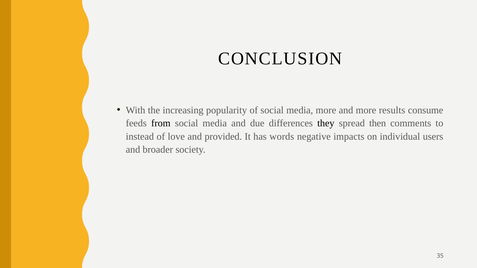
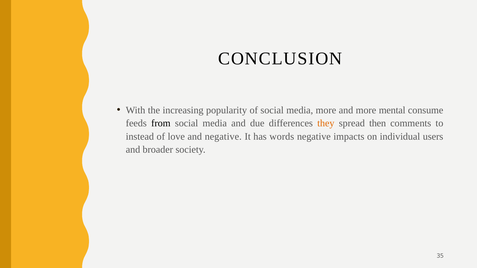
results: results -> mental (392, 110)
they colour: black -> orange (326, 123)
and provided: provided -> negative (223, 137)
